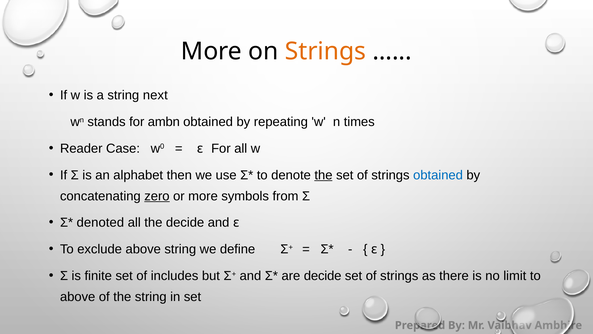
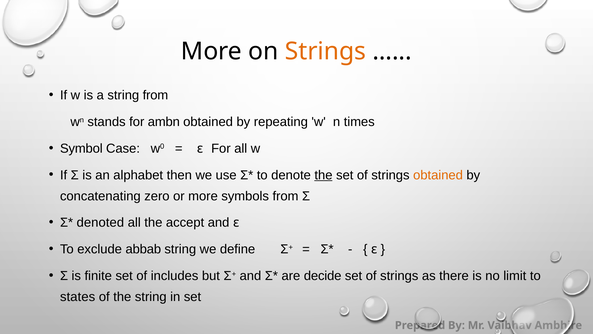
string next: next -> from (155, 95)
Reader: Reader -> Symbol (81, 148)
obtained colour: blue -> orange (438, 175)
zero underline: present -> none (157, 196)
the decide: decide -> accept (185, 222)
exclude above: above -> abbab (143, 249)
above: above -> states (78, 297)
